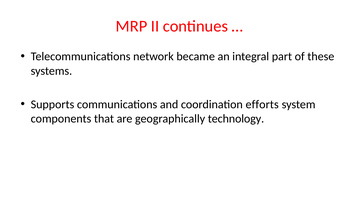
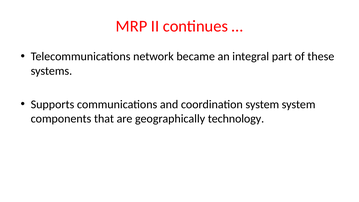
coordination efforts: efforts -> system (262, 104)
